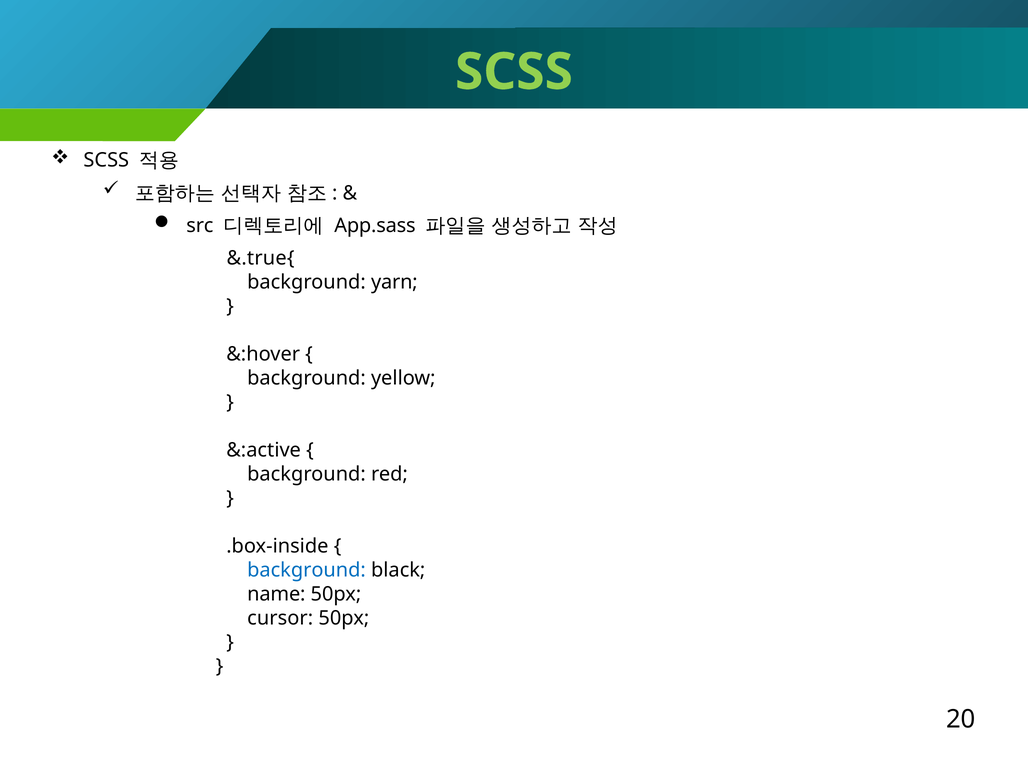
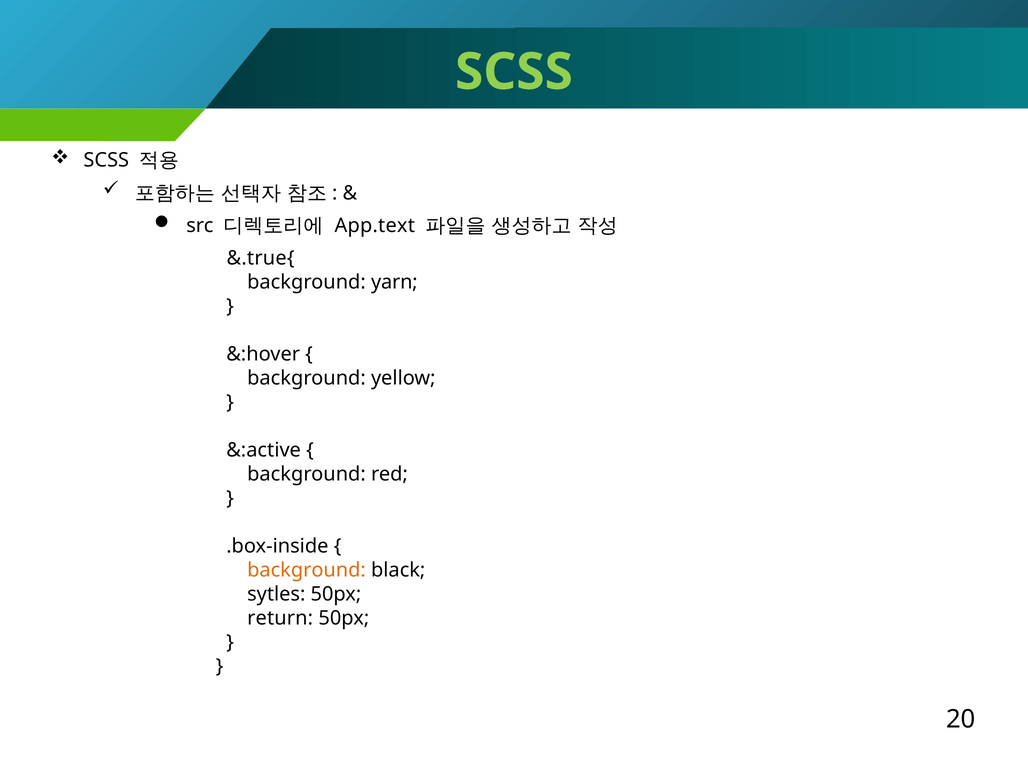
App.sass: App.sass -> App.text (375, 226)
background colour: blue -> orange (306, 570)
name: name -> sytles (276, 594)
cursor: cursor -> return (280, 618)
